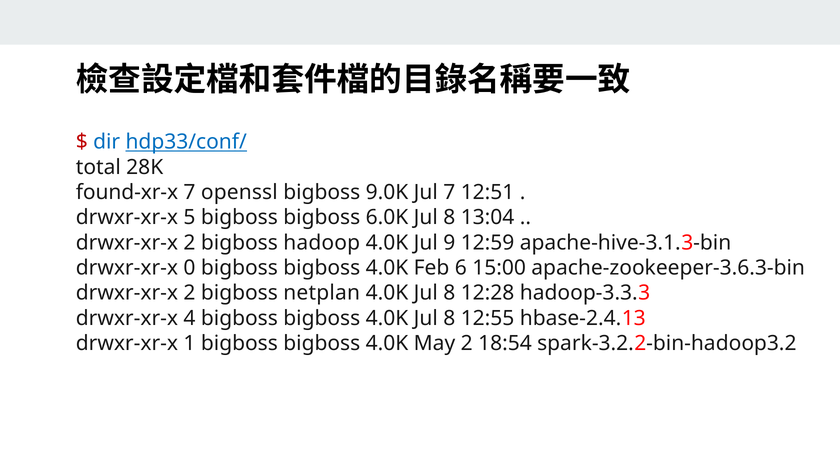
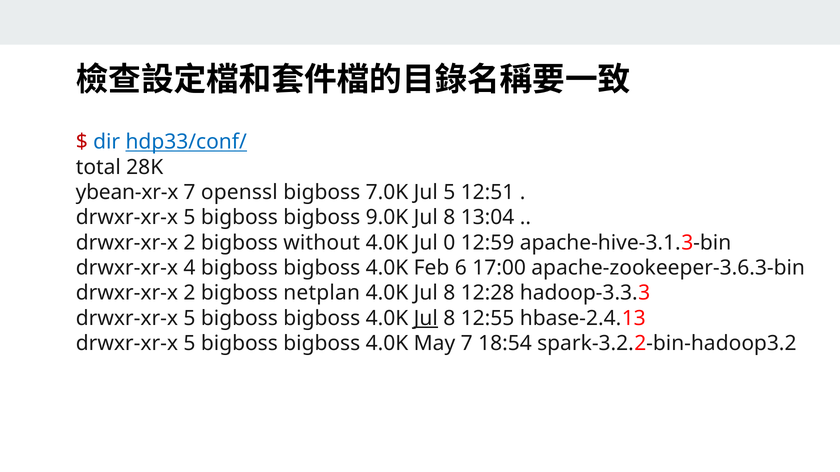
found-xr-x: found-xr-x -> ybean-xr-x (127, 192)
9.0K: 9.0K -> 7.0K (387, 192)
Jul 7: 7 -> 5 (449, 192)
6.0K: 6.0K -> 9.0K (387, 218)
hadoop: hadoop -> without (322, 243)
9: 9 -> 0 (449, 243)
0: 0 -> 4 (189, 268)
15:00: 15:00 -> 17:00 (499, 268)
4: 4 -> 5 (189, 318)
Jul underline: none -> present (426, 318)
1: 1 -> 5 (189, 344)
May 2: 2 -> 7 (467, 344)
